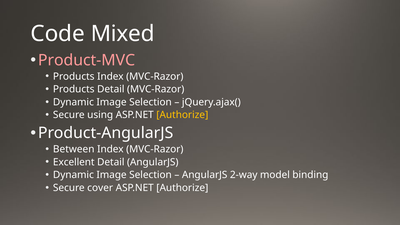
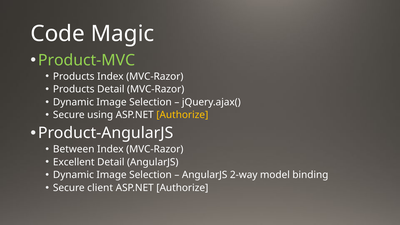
Mixed: Mixed -> Magic (123, 34)
Product-MVC colour: pink -> light green (87, 60)
cover: cover -> client (100, 188)
